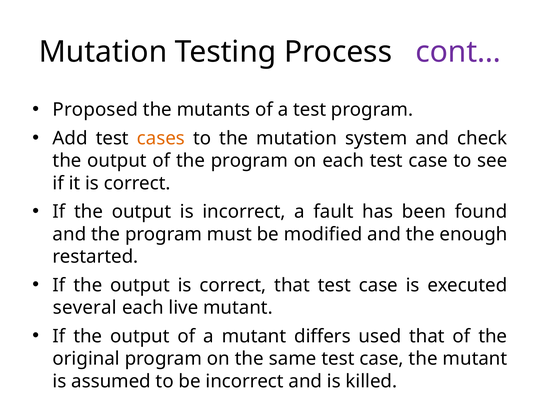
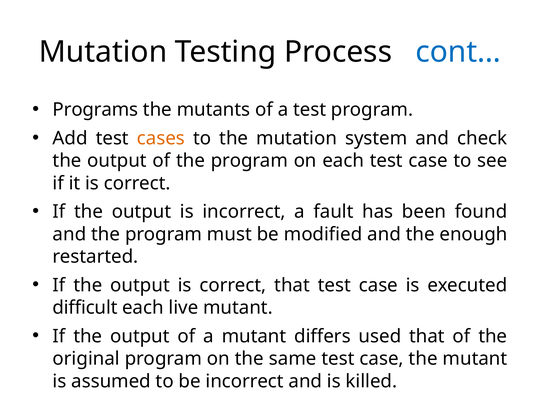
cont… colour: purple -> blue (458, 52)
Proposed: Proposed -> Programs (95, 110)
several: several -> difficult (85, 308)
